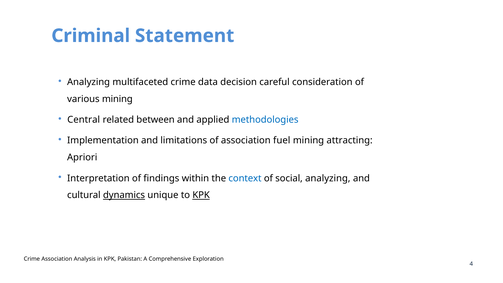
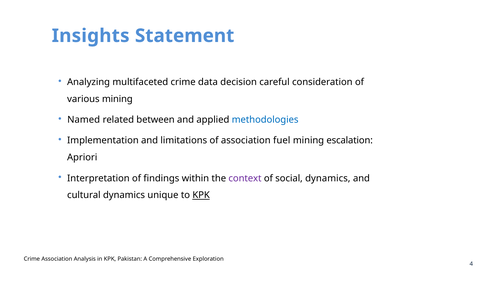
Criminal: Criminal -> Insights (91, 36)
Central: Central -> Named (84, 120)
attracting: attracting -> escalation (350, 140)
context colour: blue -> purple (245, 178)
social analyzing: analyzing -> dynamics (328, 178)
dynamics underline: present -> none (124, 195)
